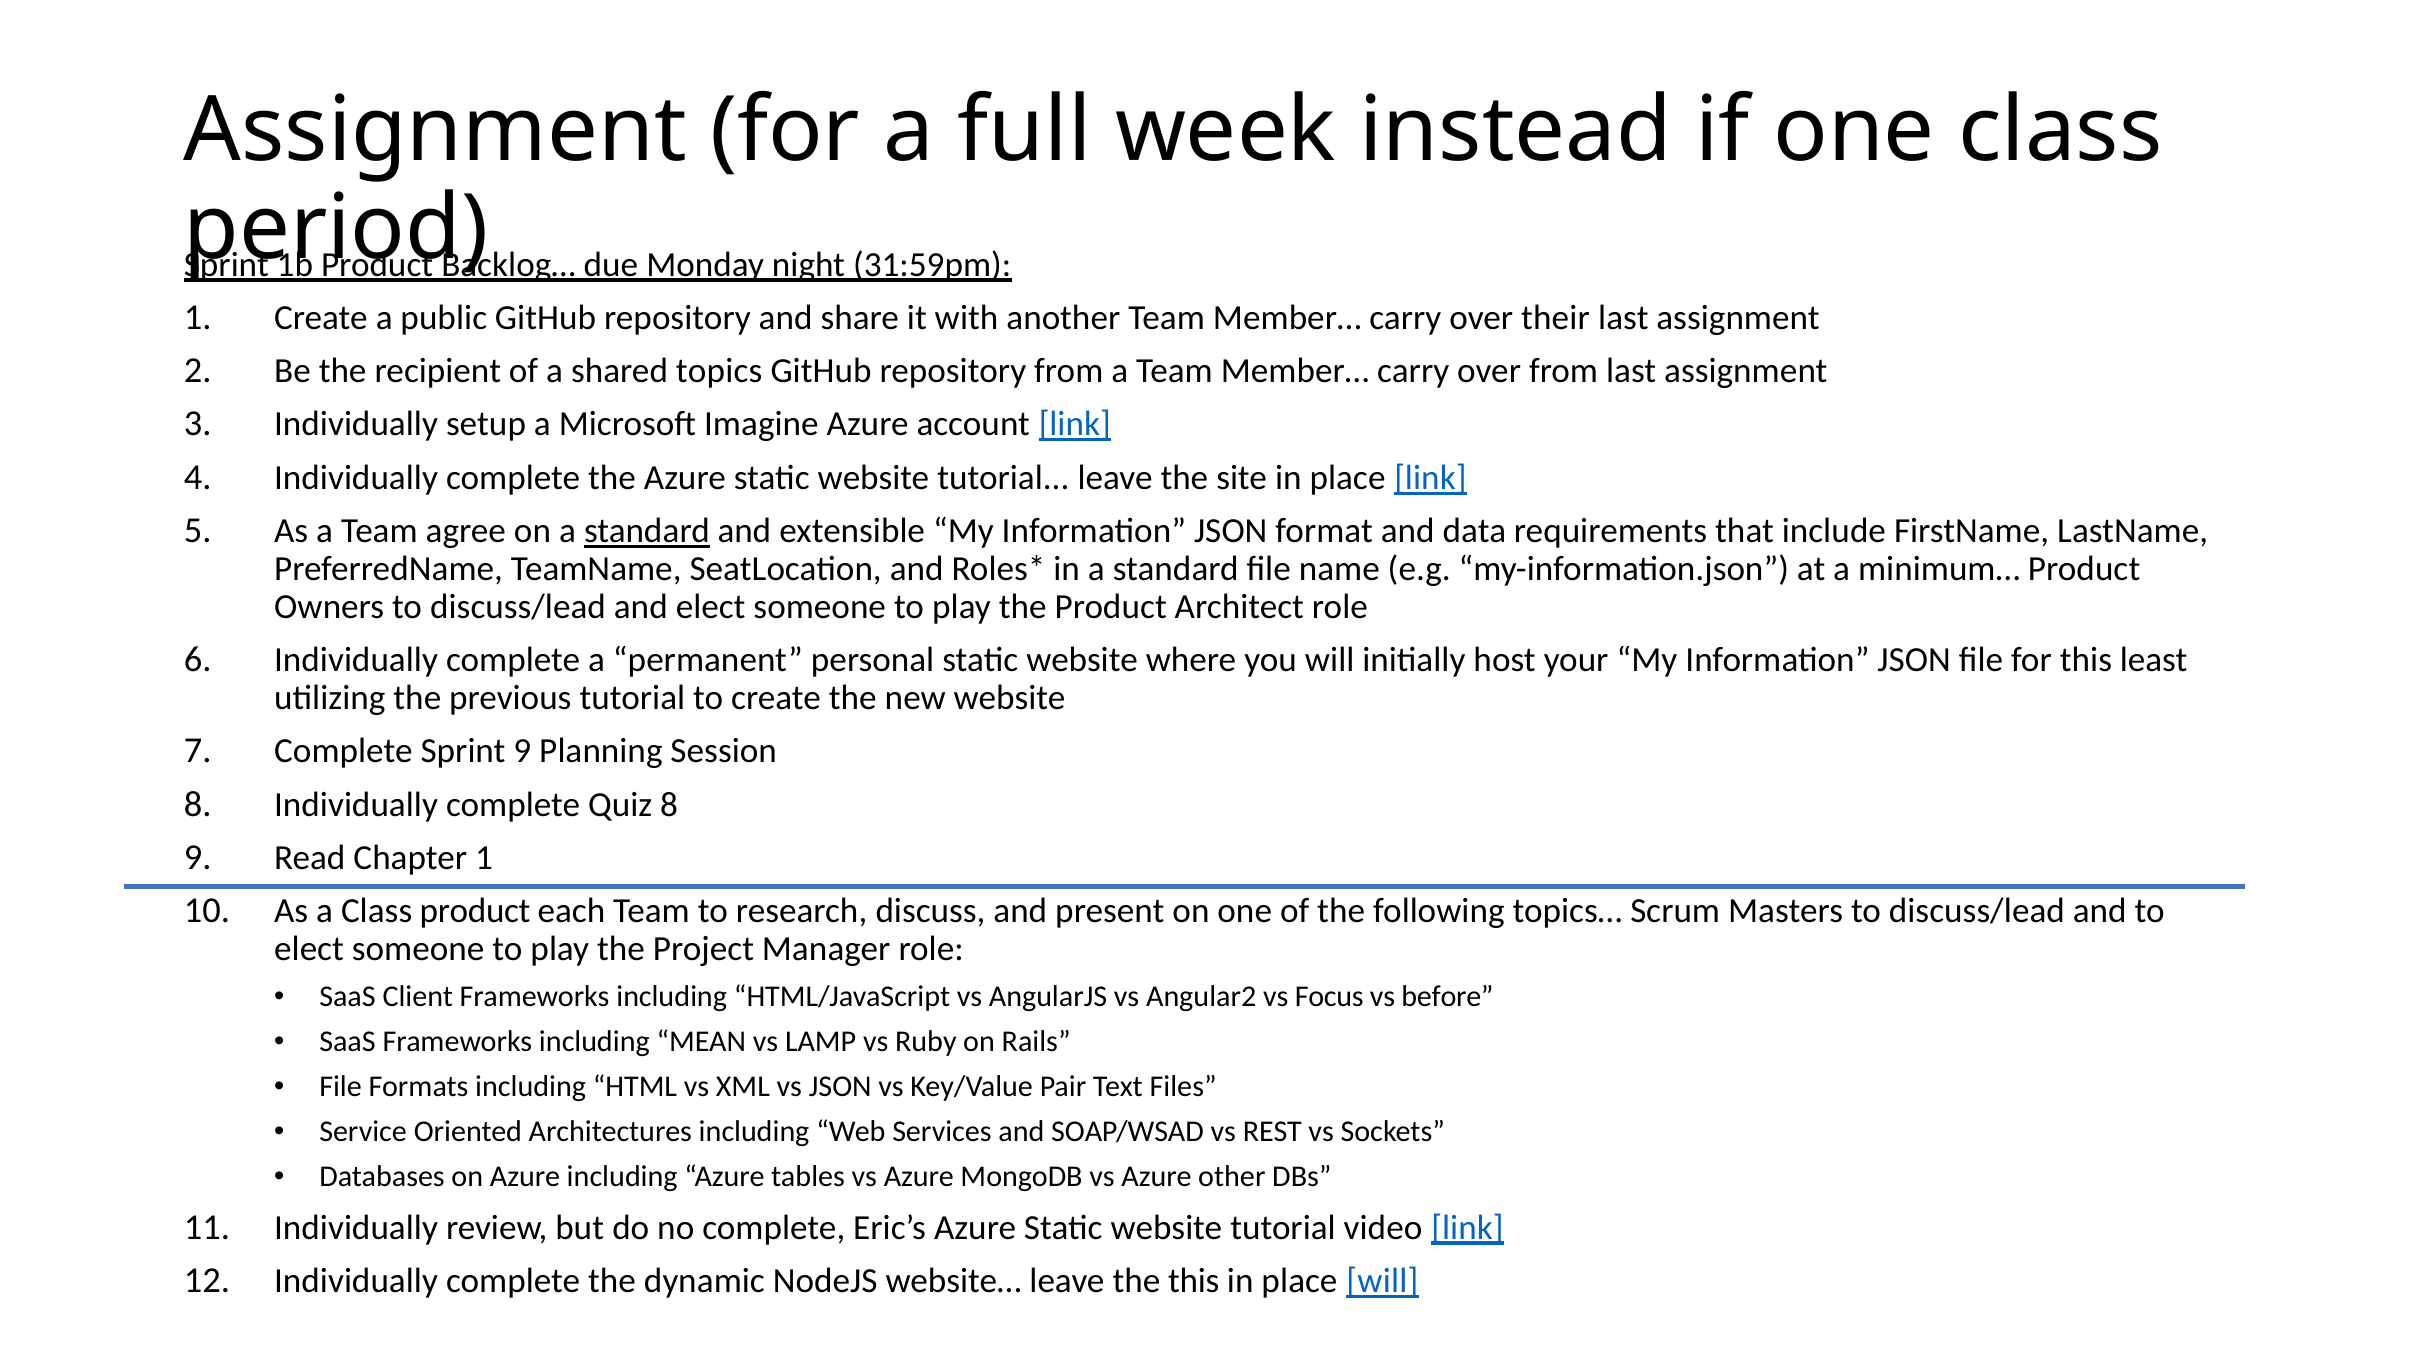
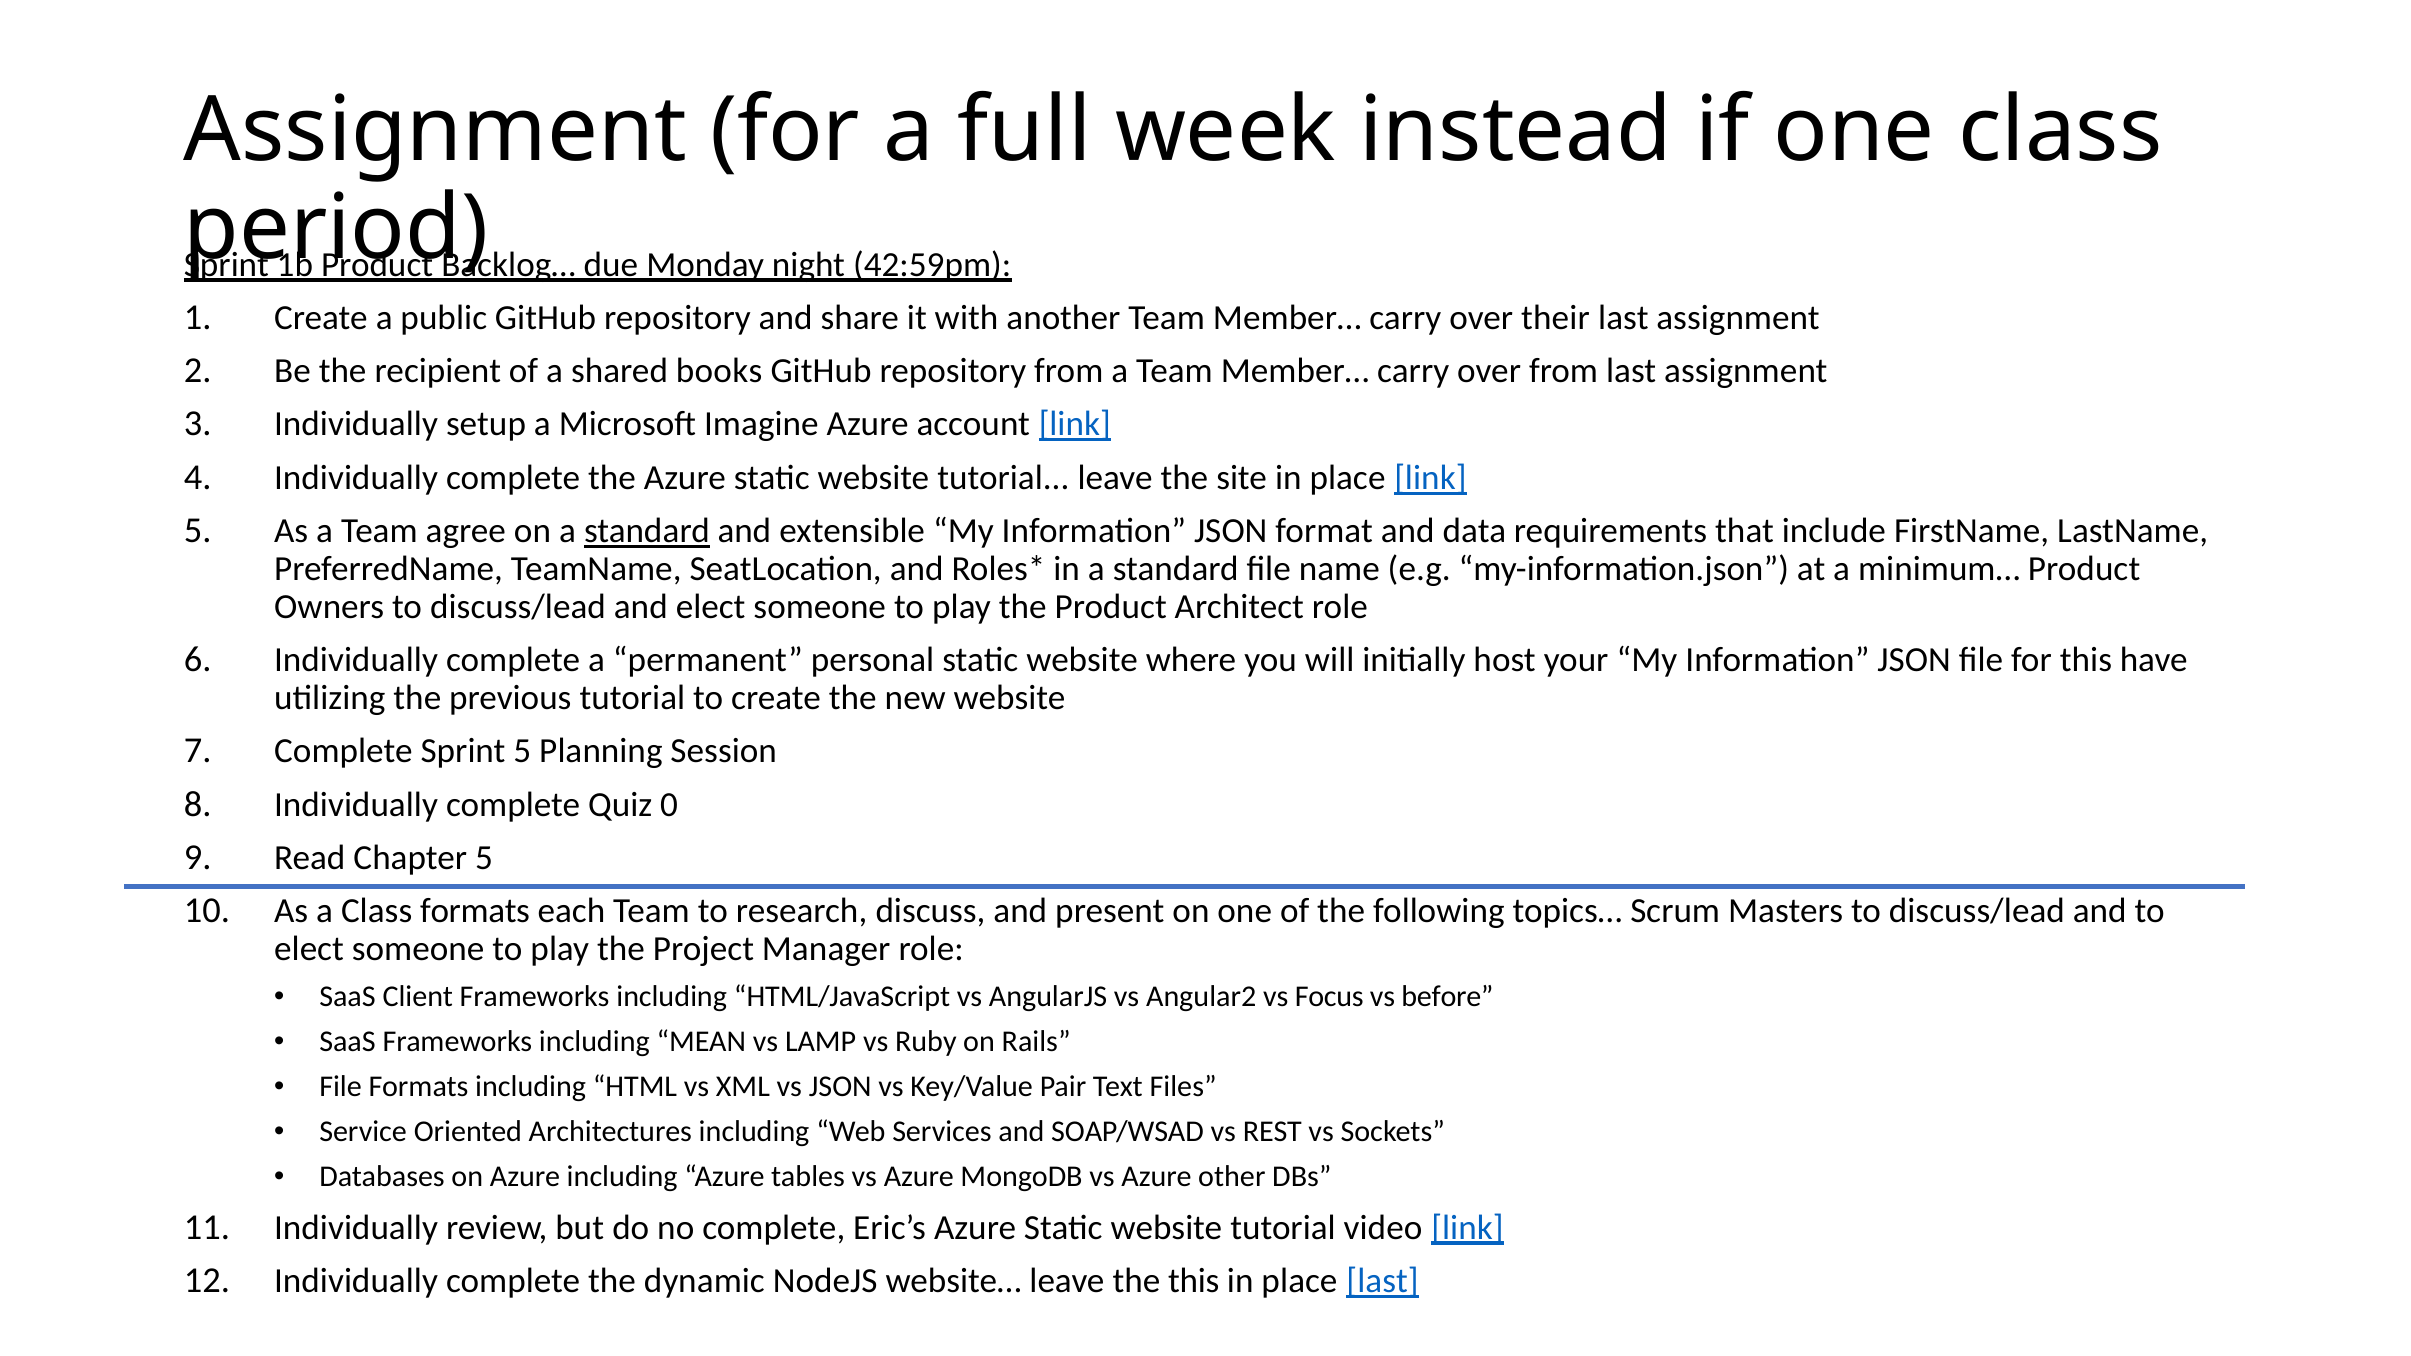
31:59pm: 31:59pm -> 42:59pm (932, 265)
topics: topics -> books (719, 371)
least: least -> have (2154, 660)
Sprint 9: 9 -> 5 (522, 751)
Quiz 8: 8 -> 0 (669, 805)
Chapter 1: 1 -> 5 (484, 858)
Class product: product -> formats (475, 911)
place will: will -> last (1383, 1281)
